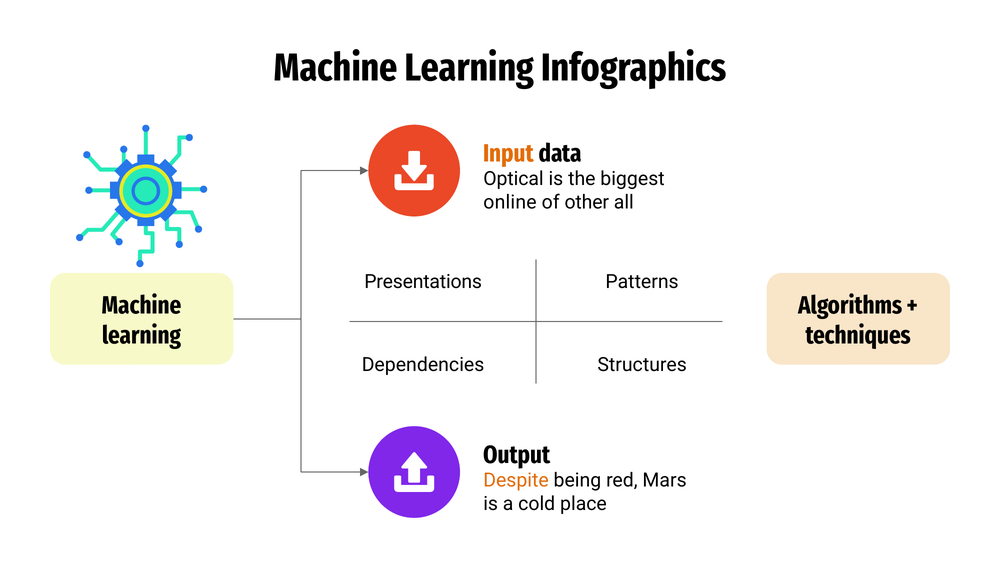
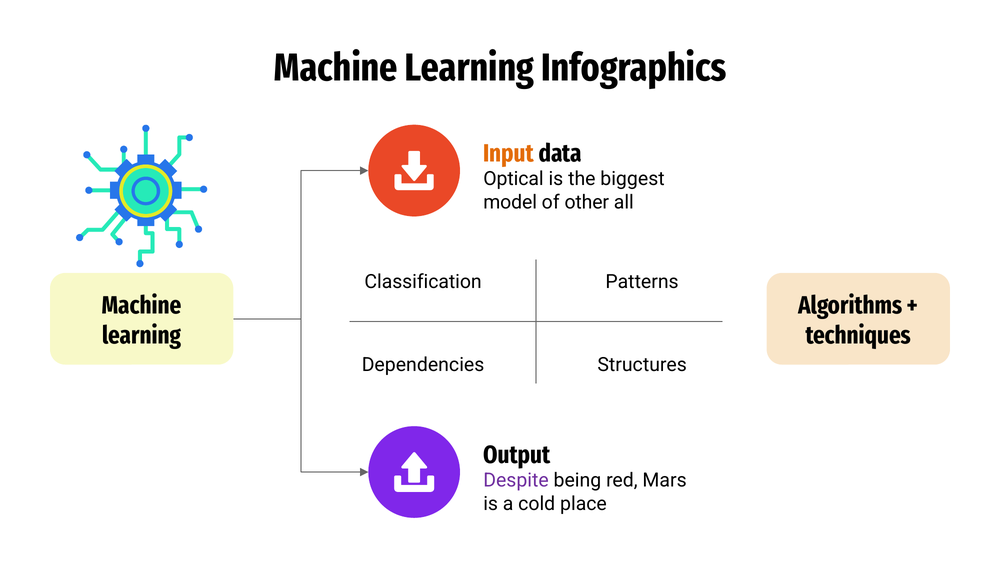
online: online -> model (510, 202)
Presentations: Presentations -> Classification (423, 282)
Despite colour: orange -> purple (516, 480)
